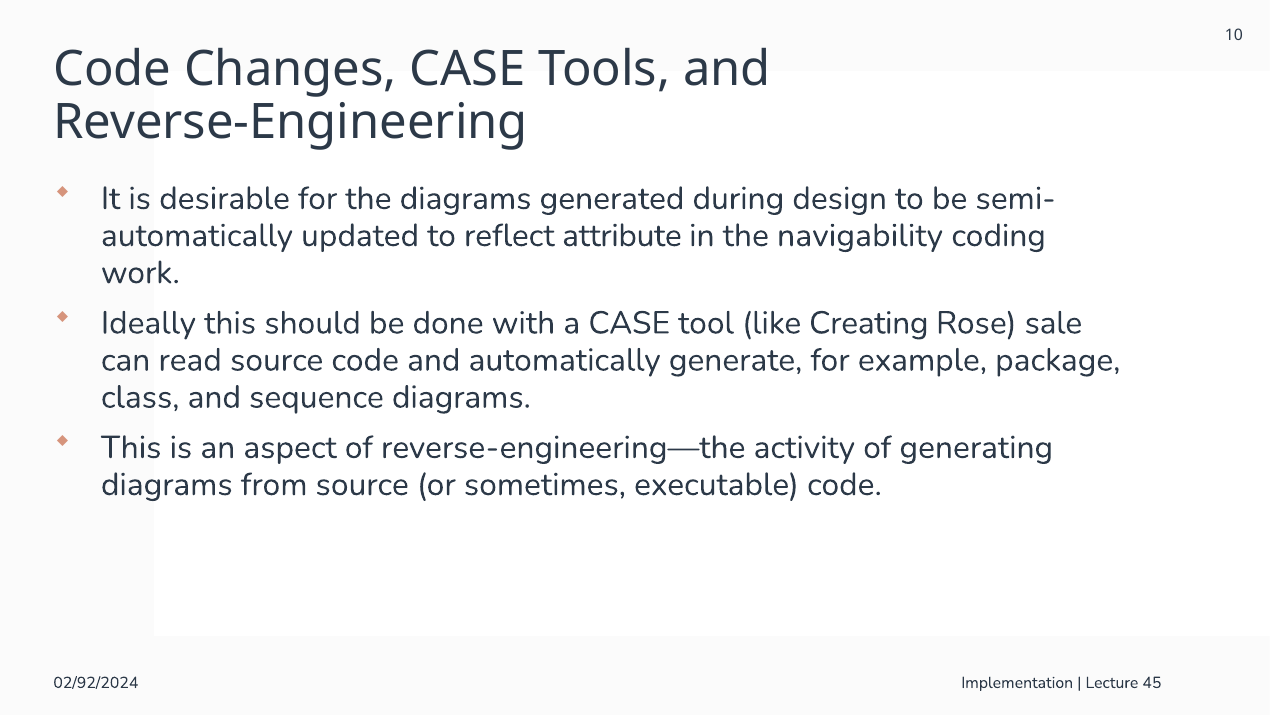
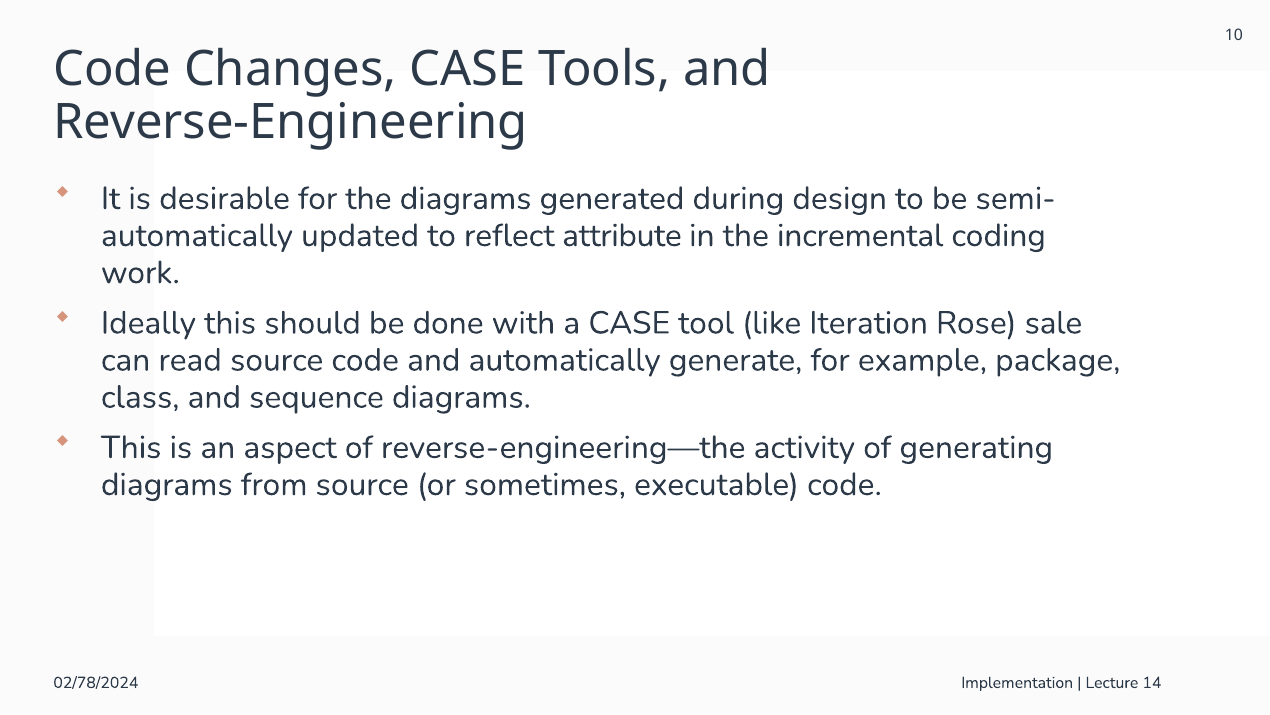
navigability: navigability -> incremental (860, 235)
Creating: Creating -> Iteration (869, 323)
02/92/2024: 02/92/2024 -> 02/78/2024 (96, 682)
45: 45 -> 14 (1152, 682)
